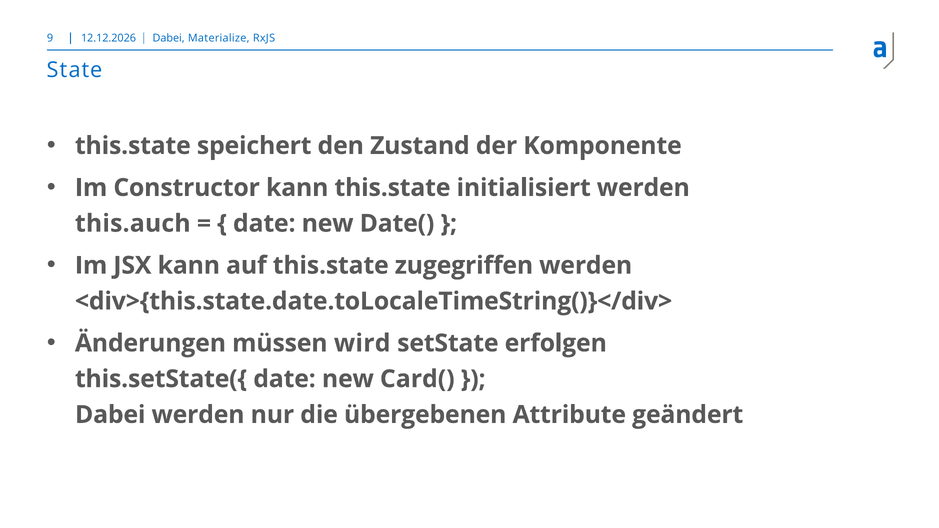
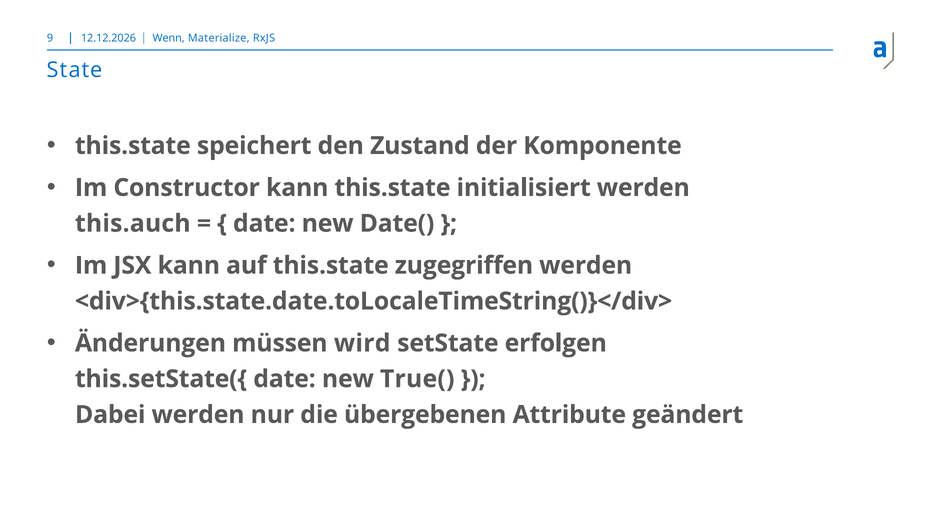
Dabei: Dabei -> Wenn (169, 38)
Card(: Card( -> True( (417, 379)
